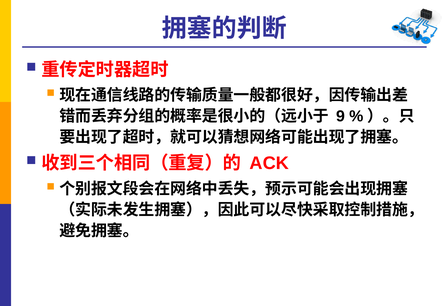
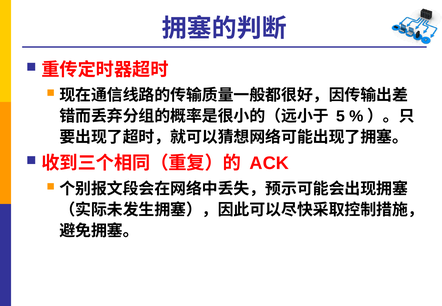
9: 9 -> 5 (340, 116)
